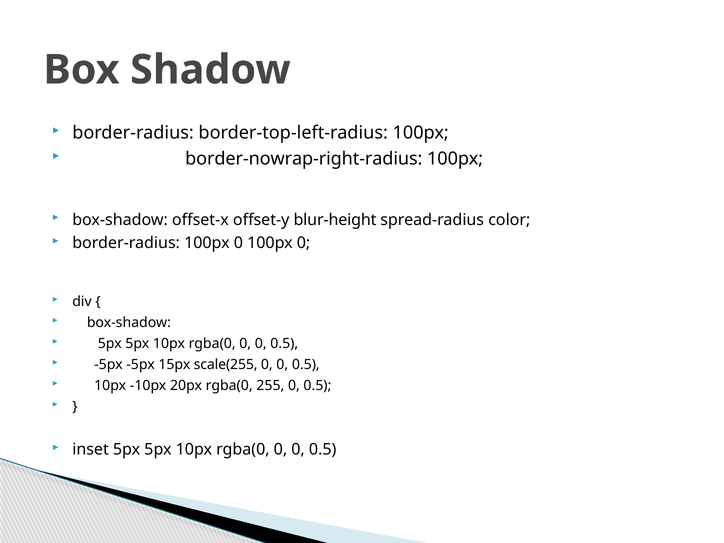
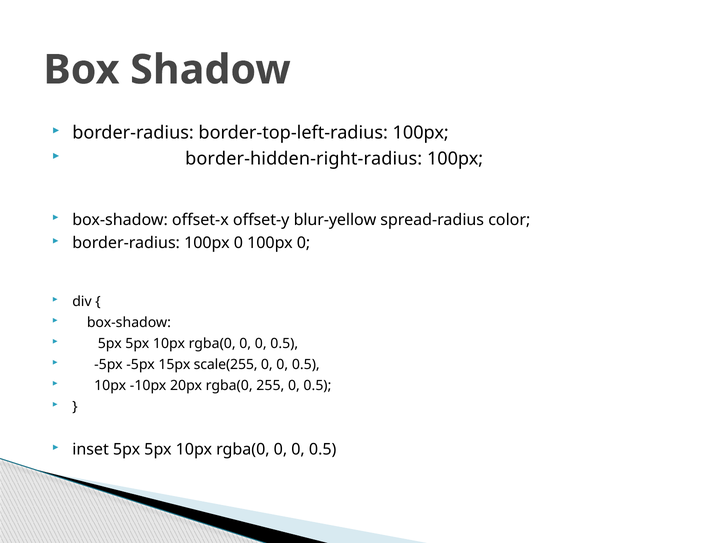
border-nowrap-right-radius: border-nowrap-right-radius -> border-hidden-right-radius (304, 159)
blur-height: blur-height -> blur-yellow (335, 220)
